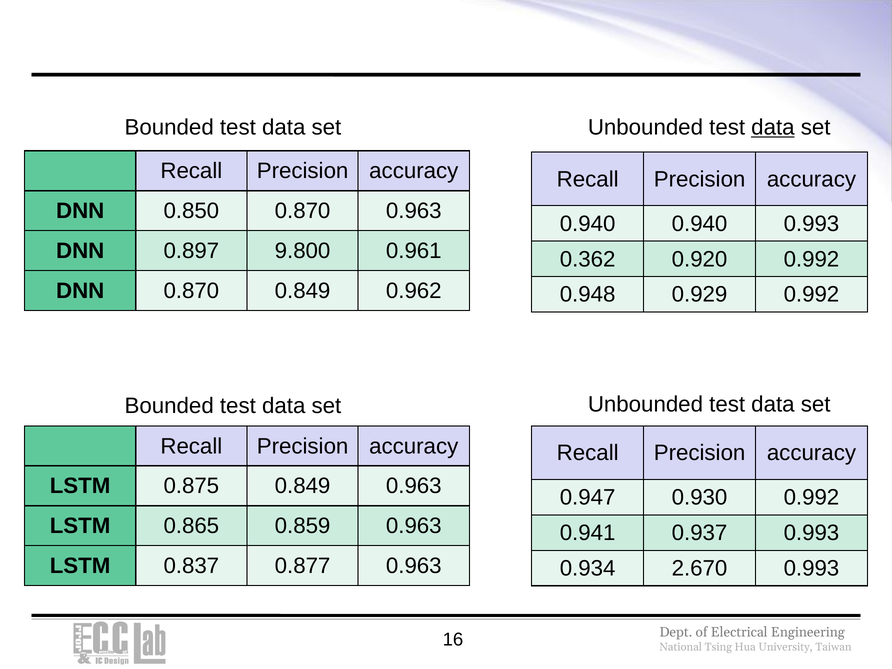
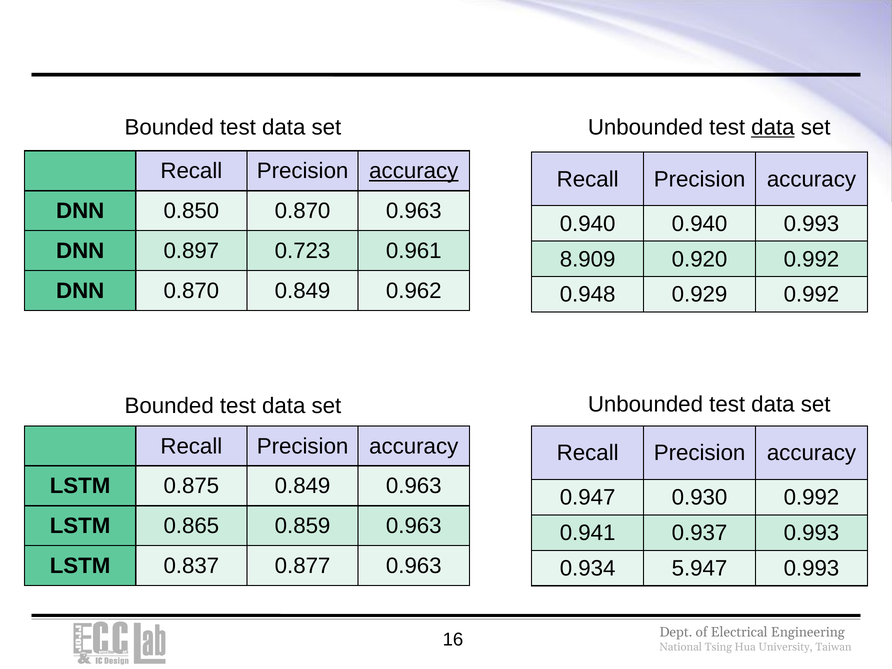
accuracy underline: none -> present (414, 171)
9.800: 9.800 -> 0.723 (303, 251)
0.362: 0.362 -> 8.909 (588, 259)
2.670: 2.670 -> 5.947 (700, 568)
